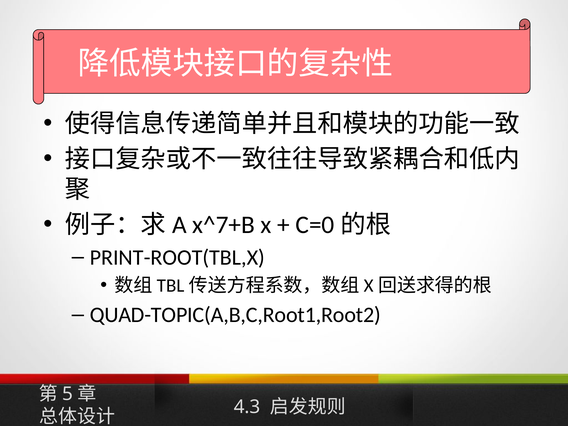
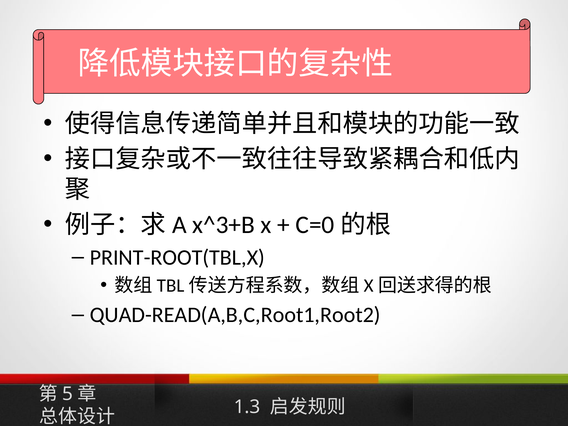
x^7+B: x^7+B -> x^3+B (224, 225)
QUAD-TOPIC(A,B,C,Root1,Root2: QUAD-TOPIC(A,B,C,Root1,Root2 -> QUAD-READ(A,B,C,Root1,Root2 (235, 315)
4.3: 4.3 -> 1.3 (247, 407)
